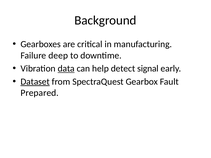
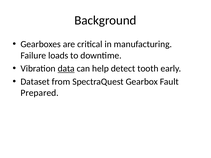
deep: deep -> loads (58, 56)
signal: signal -> tooth (148, 69)
Dataset underline: present -> none (35, 82)
